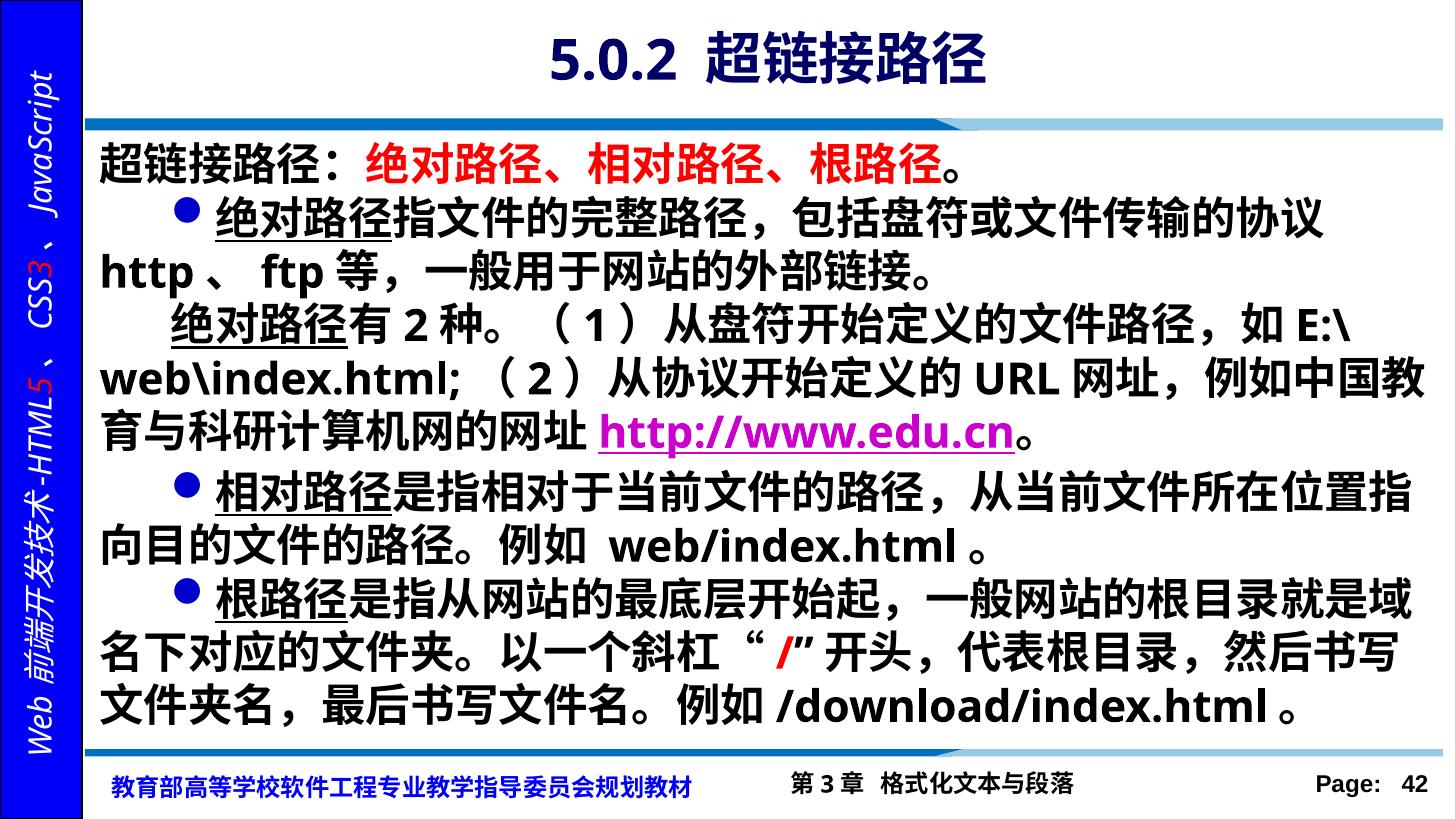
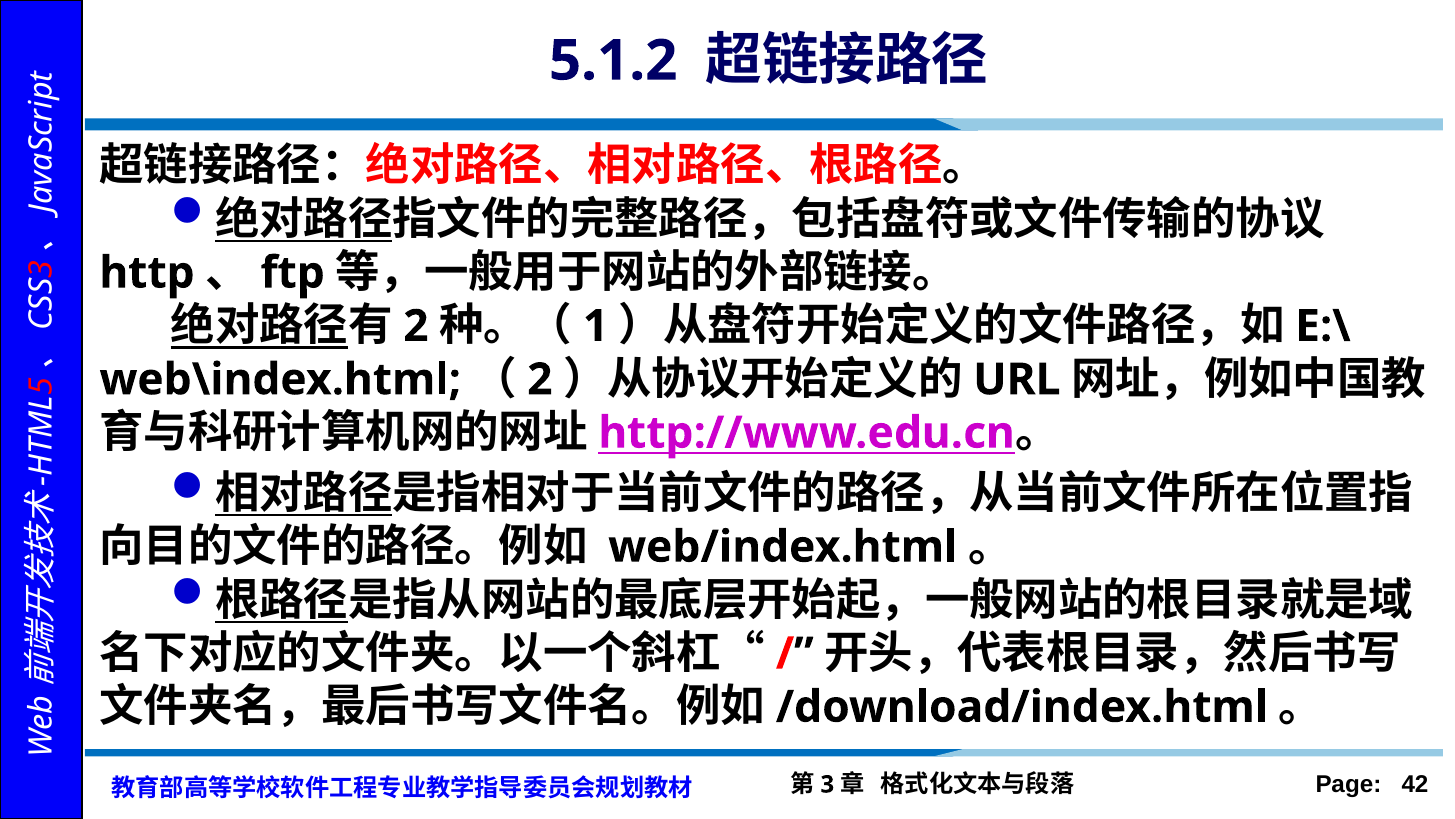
5.0.2: 5.0.2 -> 5.1.2 (613, 61)
